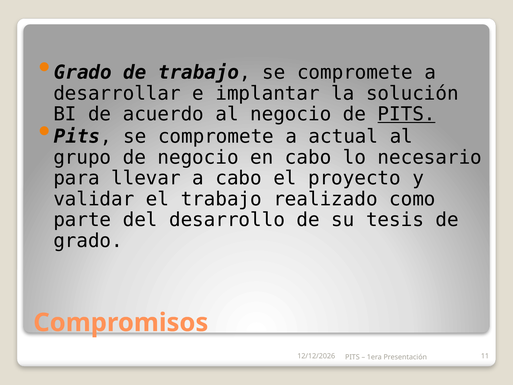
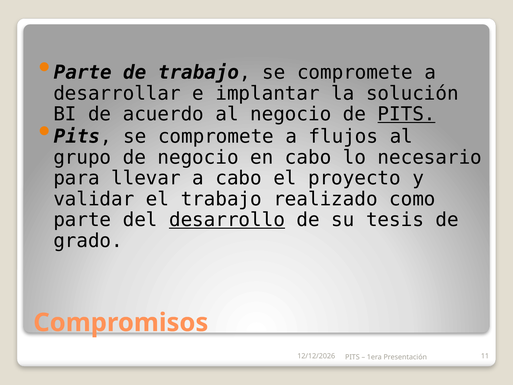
Grado: Grado -> Parte (83, 72)
actual: actual -> flujos (343, 136)
desarrollo underline: none -> present (227, 220)
